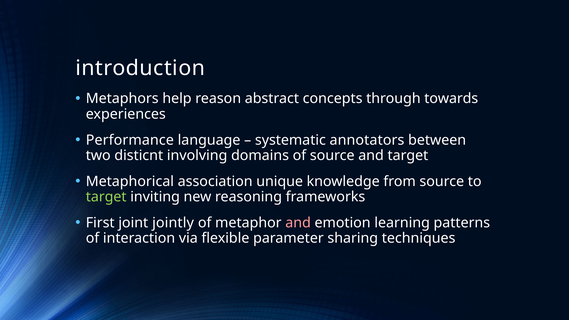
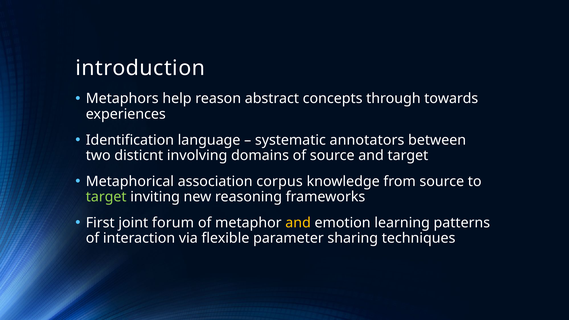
Performance: Performance -> Identification (130, 140)
unique: unique -> corpus (280, 181)
jointly: jointly -> forum (173, 223)
and colour: pink -> yellow (298, 223)
